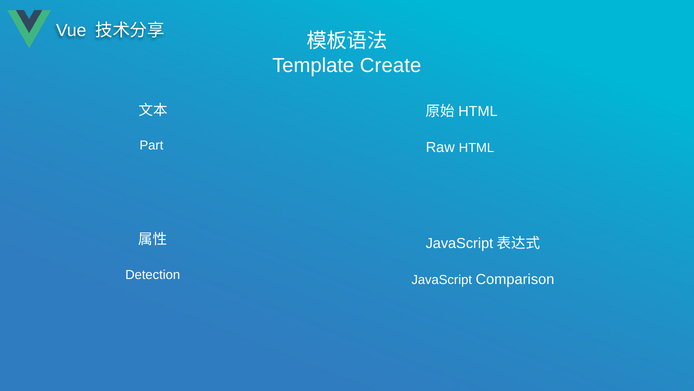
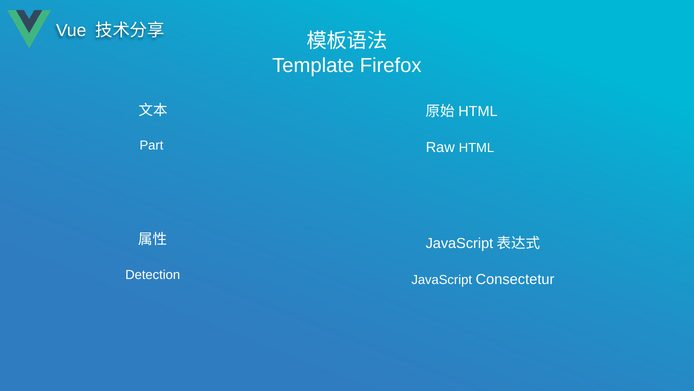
Create: Create -> Firefox (391, 65)
Comparison: Comparison -> Consectetur (515, 279)
